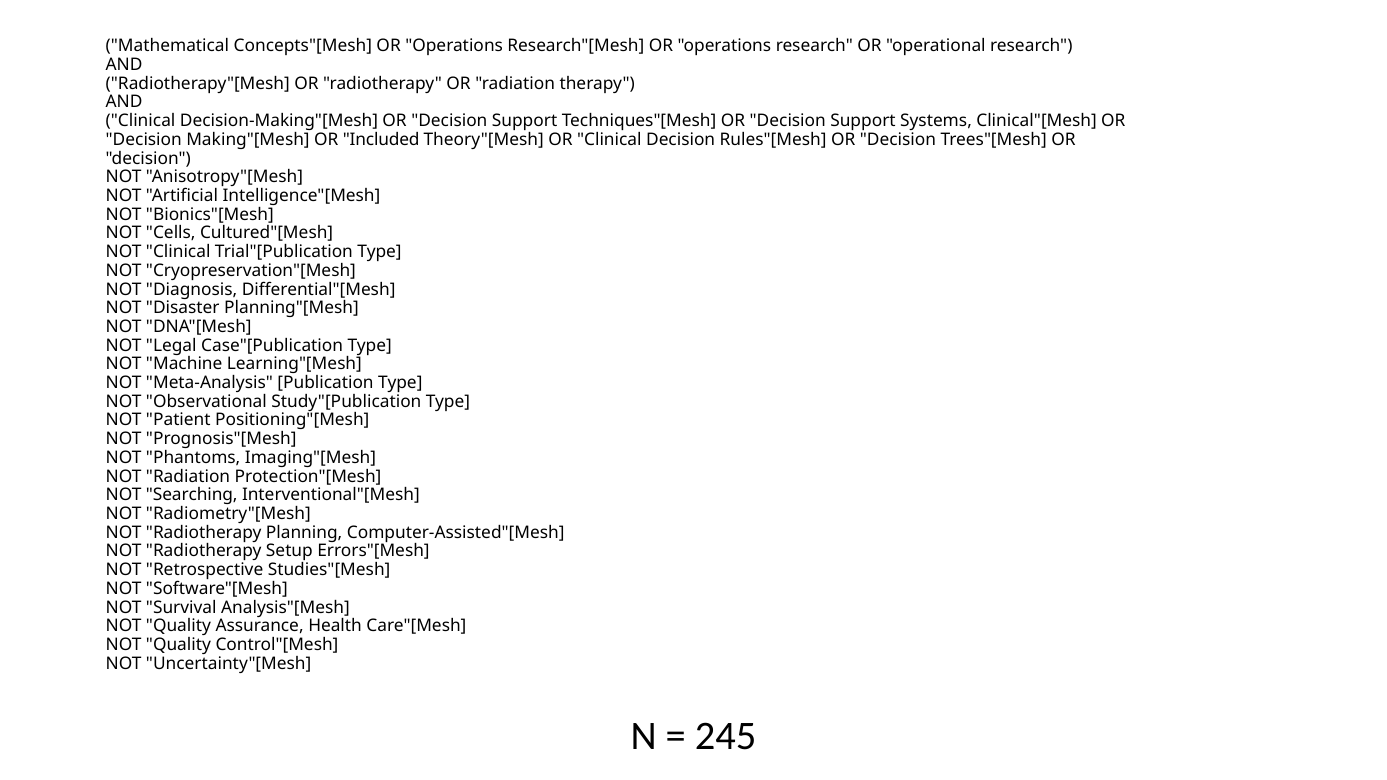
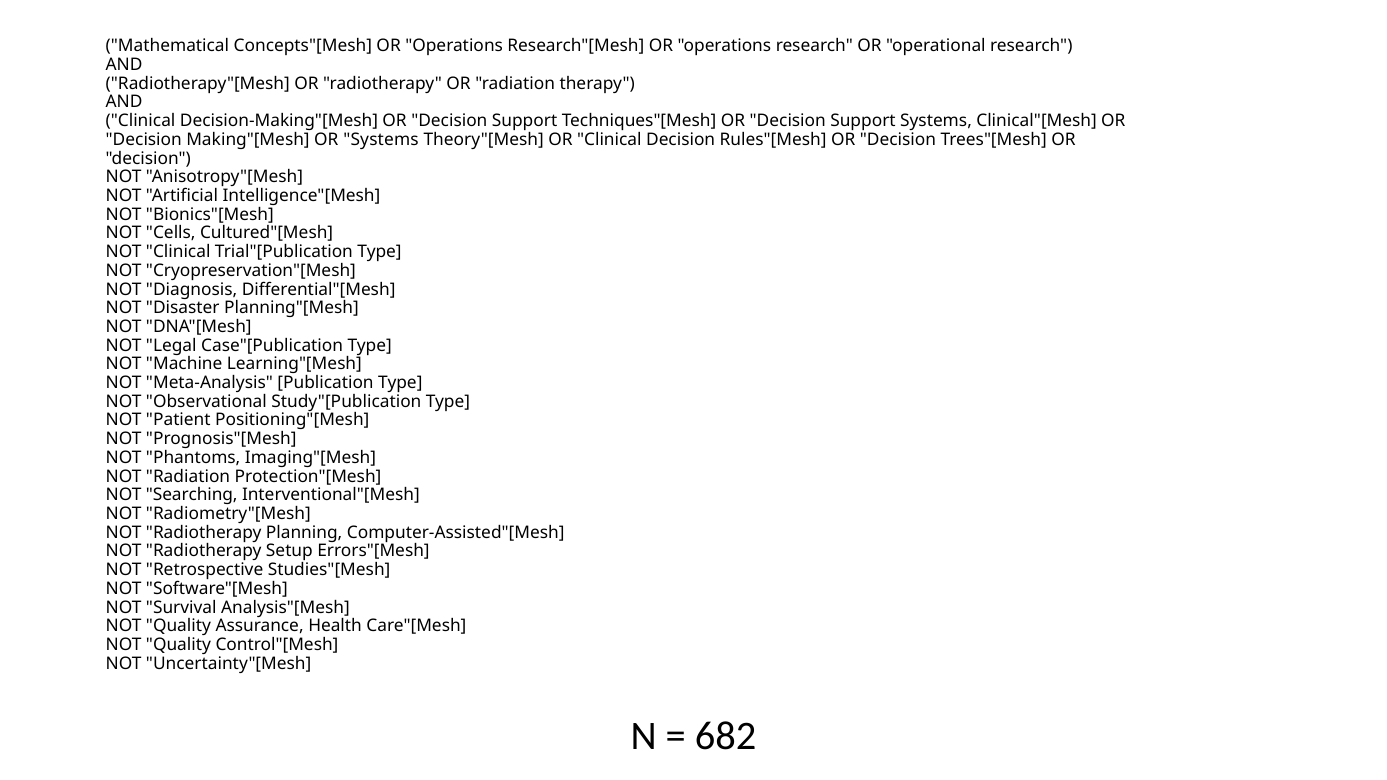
OR Included: Included -> Systems (381, 140)
245: 245 -> 682 (726, 737)
